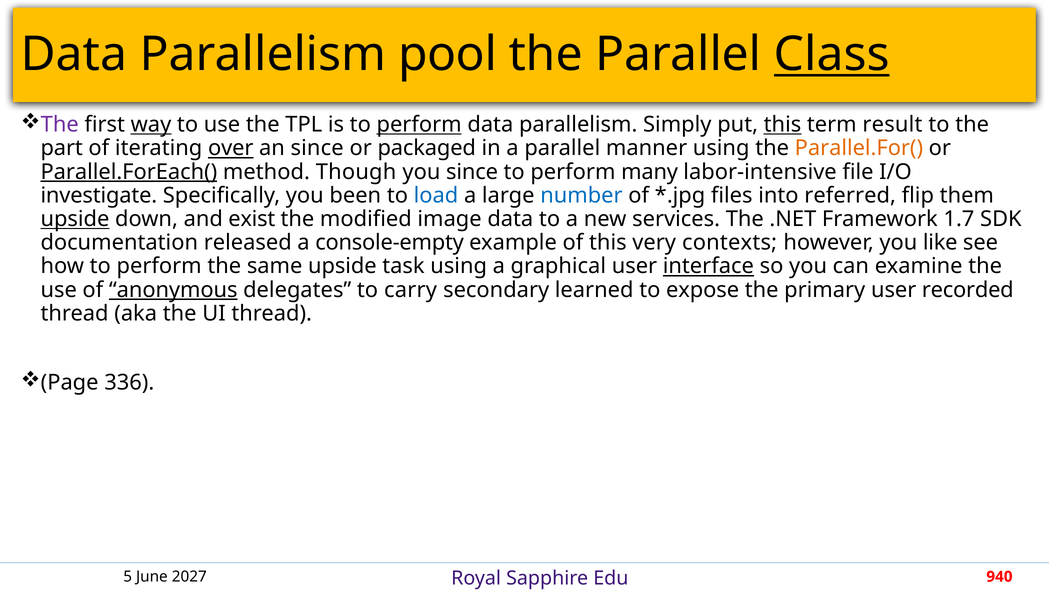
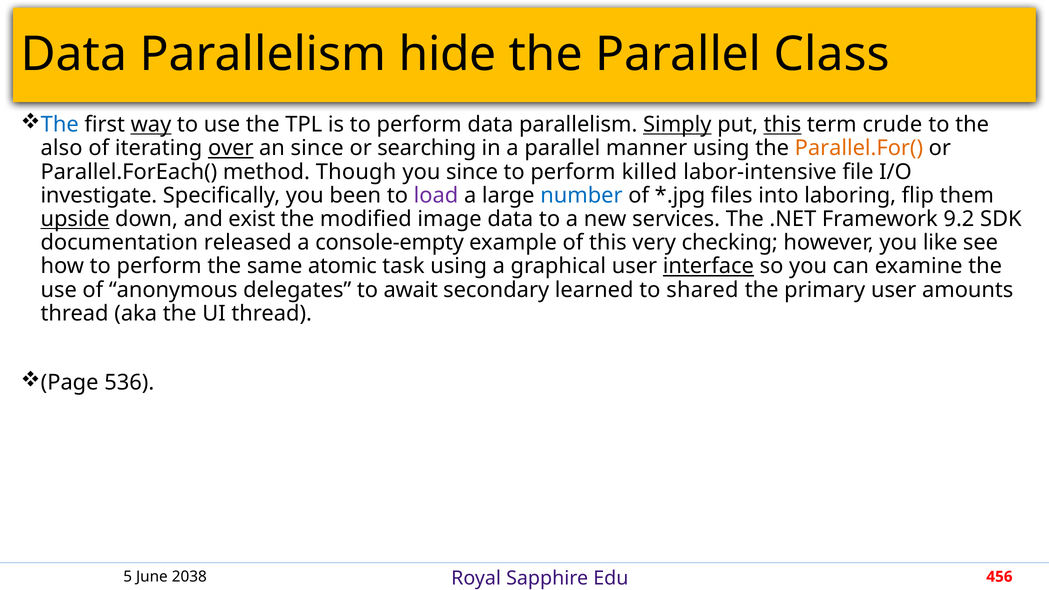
pool: pool -> hide (448, 55)
Class underline: present -> none (832, 55)
The colour: purple -> blue (60, 125)
perform underline: present -> none (419, 125)
Simply underline: none -> present (677, 125)
result: result -> crude (892, 125)
part: part -> also (62, 148)
packaged: packaged -> searching (427, 148)
Parallel.ForEach( underline: present -> none (129, 172)
many: many -> killed (649, 172)
load colour: blue -> purple (436, 195)
referred: referred -> laboring (850, 195)
1.7: 1.7 -> 9.2 (959, 219)
contexts: contexts -> checking (730, 243)
same upside: upside -> atomic (342, 266)
anonymous underline: present -> none (173, 290)
carry: carry -> await (411, 290)
expose: expose -> shared (702, 290)
recorded: recorded -> amounts (968, 290)
336: 336 -> 536 (129, 383)
2027: 2027 -> 2038 (189, 577)
940: 940 -> 456 (999, 577)
